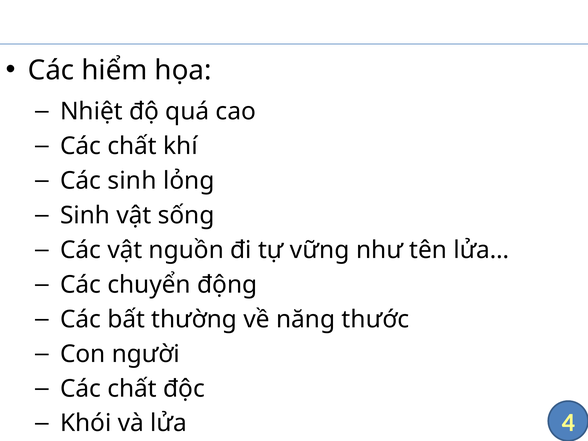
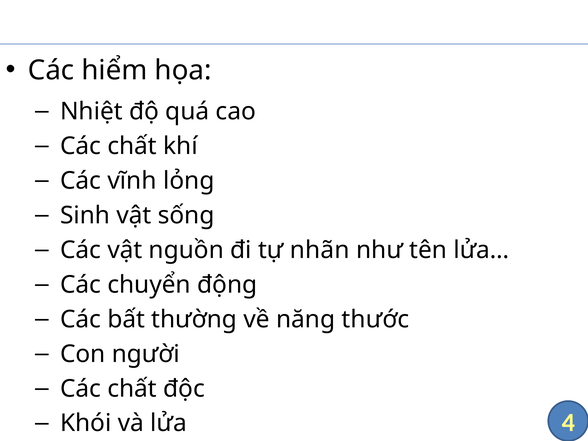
Các sinh: sinh -> vĩnh (132, 181)
vững: vững -> nhãn (320, 250)
